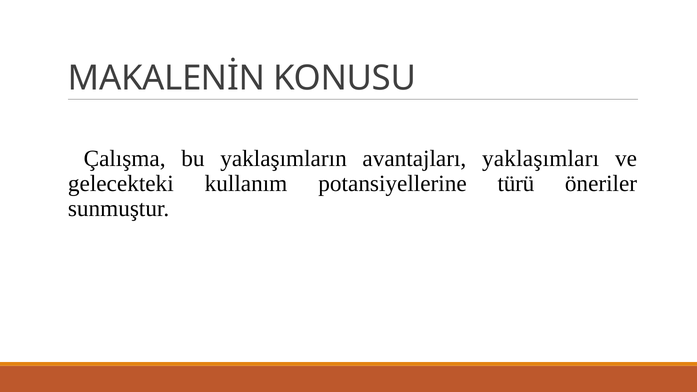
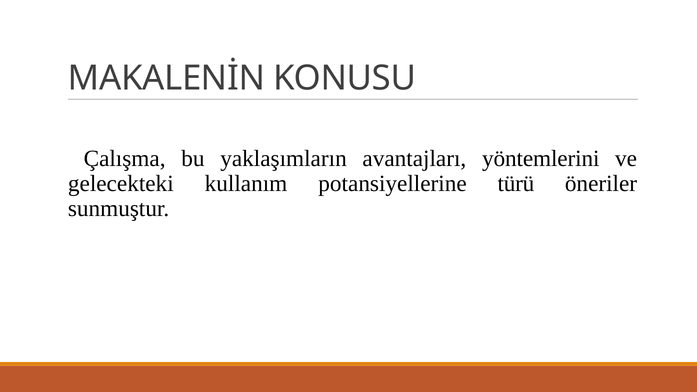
yaklaşımları: yaklaşımları -> yöntemlerini (541, 159)
